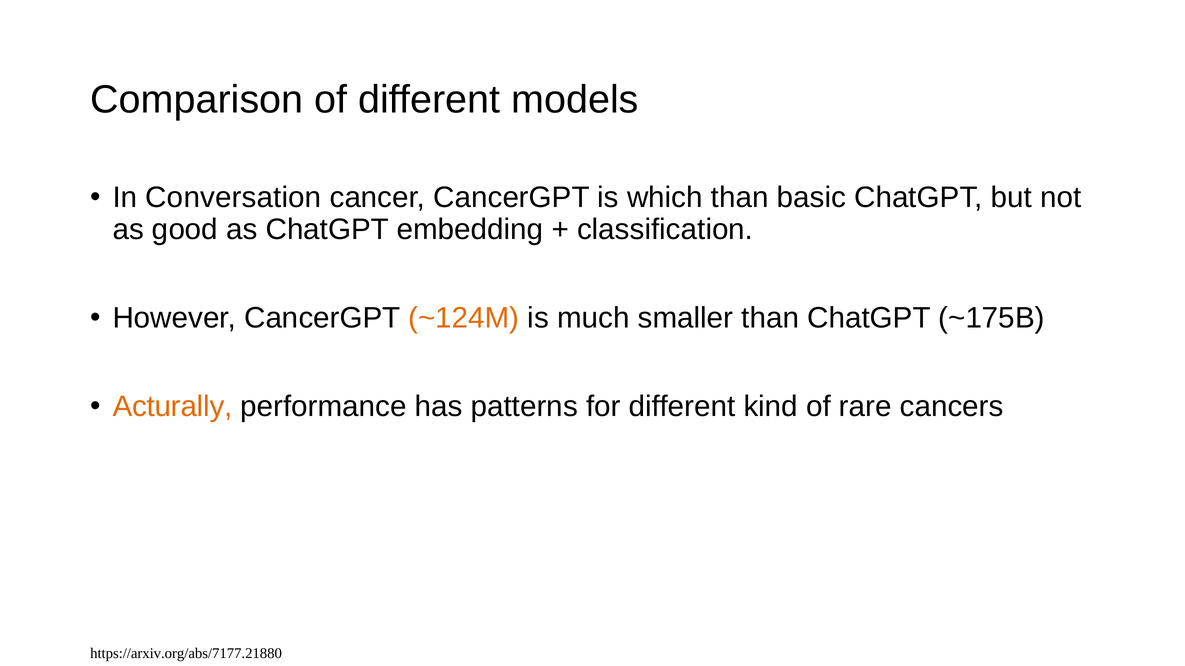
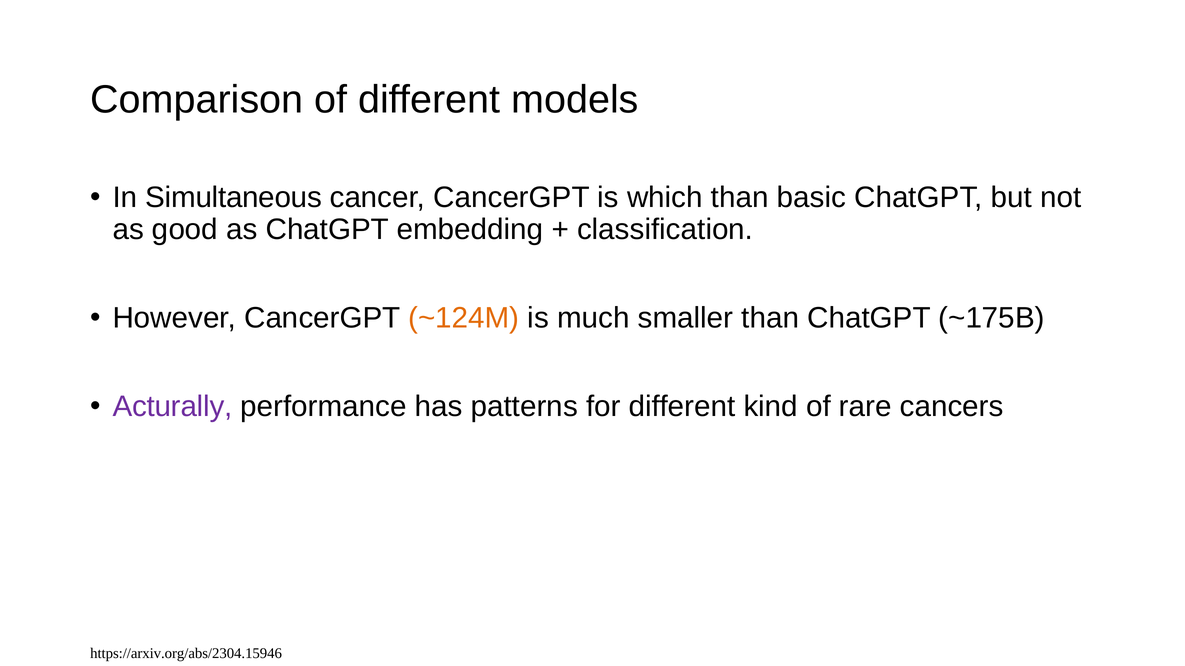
Conversation: Conversation -> Simultaneous (234, 198)
Acturally colour: orange -> purple (172, 407)
https://arxiv.org/abs/7177.21880: https://arxiv.org/abs/7177.21880 -> https://arxiv.org/abs/2304.15946 (186, 654)
